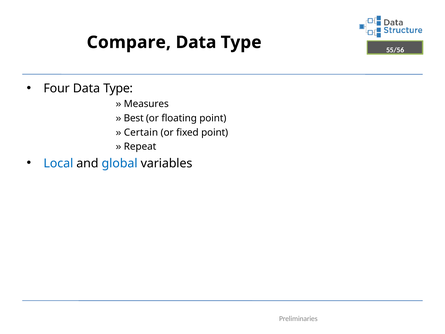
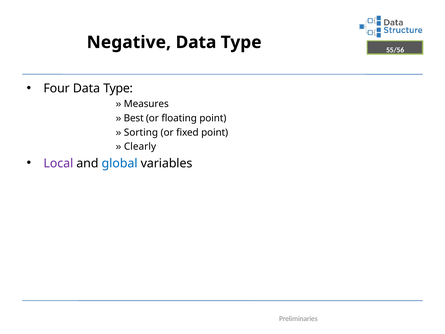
Compare: Compare -> Negative (129, 42)
Certain: Certain -> Sorting (141, 132)
Repeat: Repeat -> Clearly (140, 147)
Local colour: blue -> purple (58, 163)
